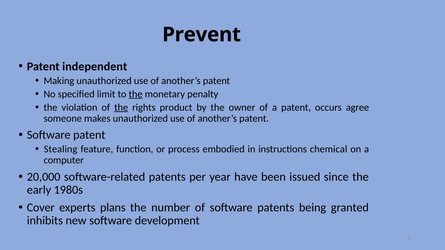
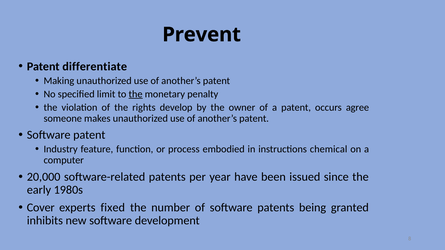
independent: independent -> differentiate (95, 67)
the underline: present -> none (121, 107)
product: product -> develop (176, 107)
Stealing: Stealing -> Industry (61, 149)
plans: plans -> fixed (113, 208)
